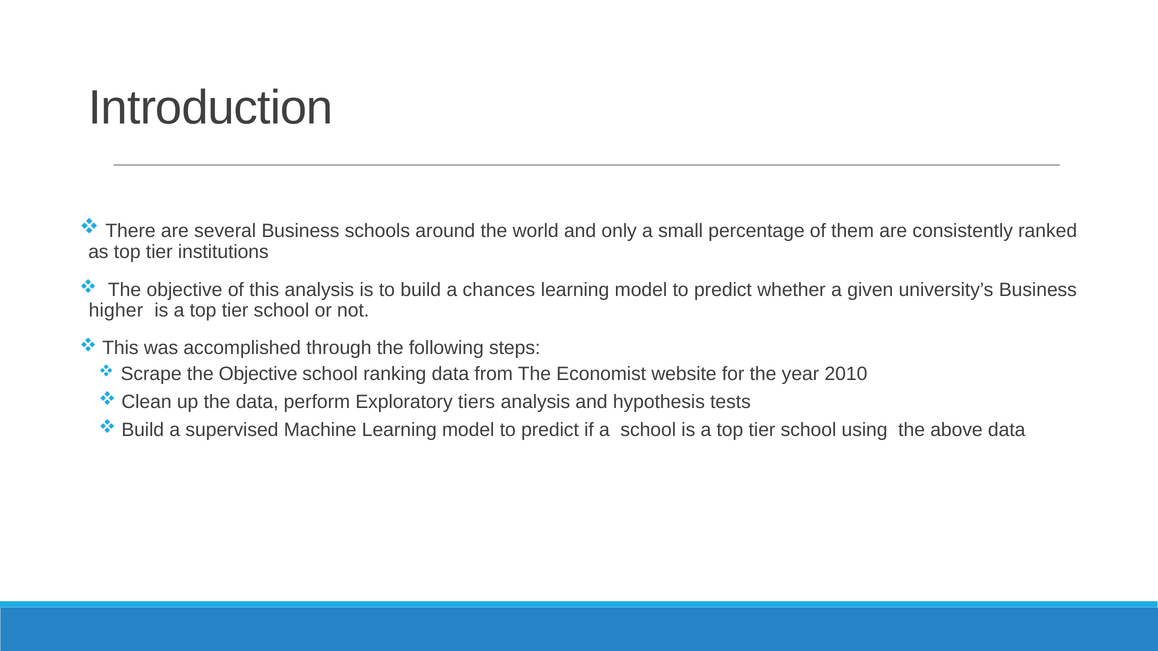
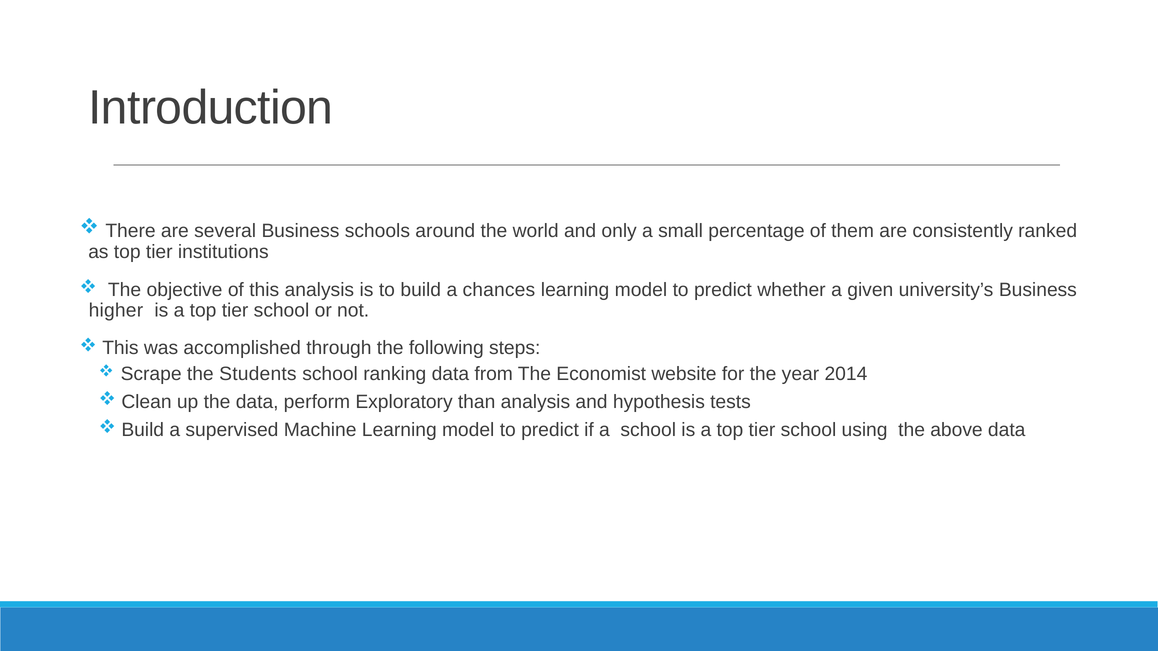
Scrape the Objective: Objective -> Students (258, 374)
2010: 2010 -> 2014 (846, 374)
tiers: tiers -> than (477, 402)
